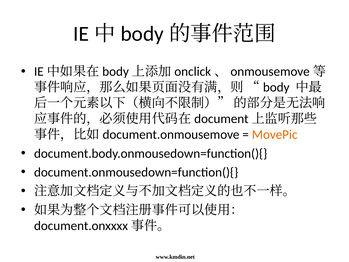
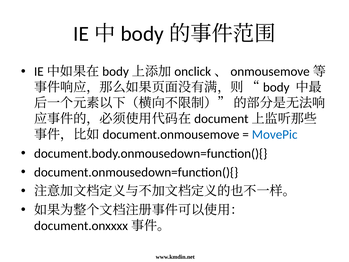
MovePic colour: orange -> blue (275, 134)
